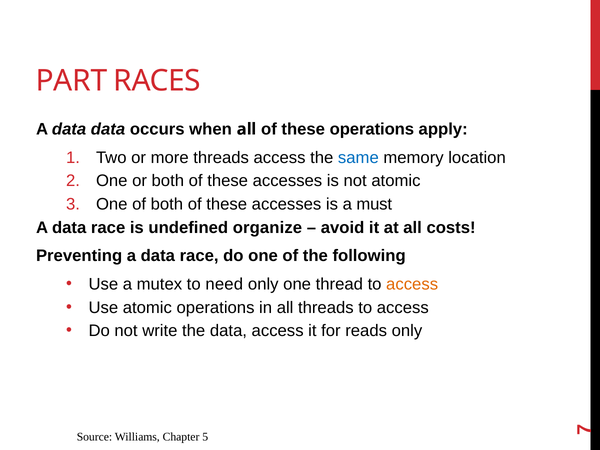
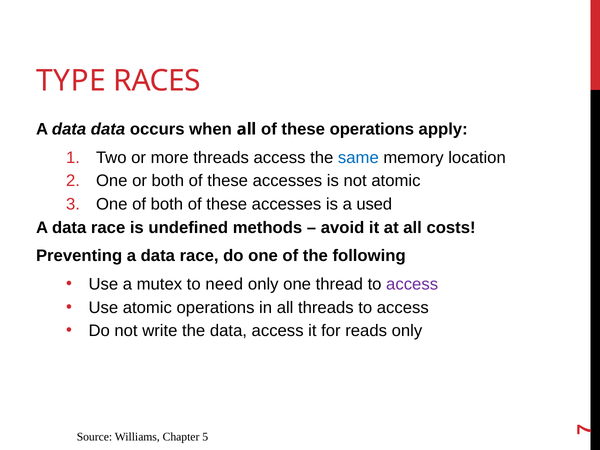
PART: PART -> TYPE (71, 81)
must: must -> used (374, 204)
organize: organize -> methods (268, 228)
access colour: orange -> purple (412, 284)
